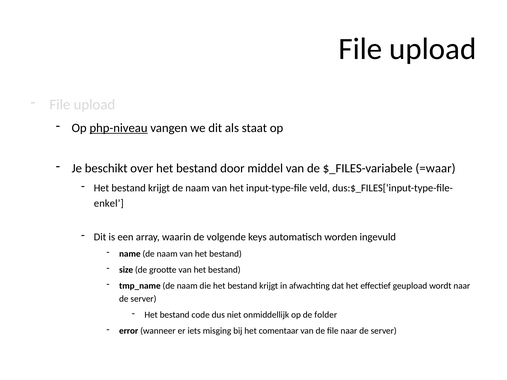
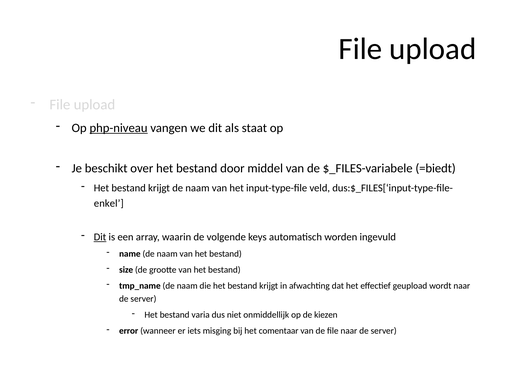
=waar: =waar -> =biedt (436, 168)
Dit underline: none -> present (100, 237)
code: code -> varia (201, 315)
folder: folder -> kiezen (326, 315)
